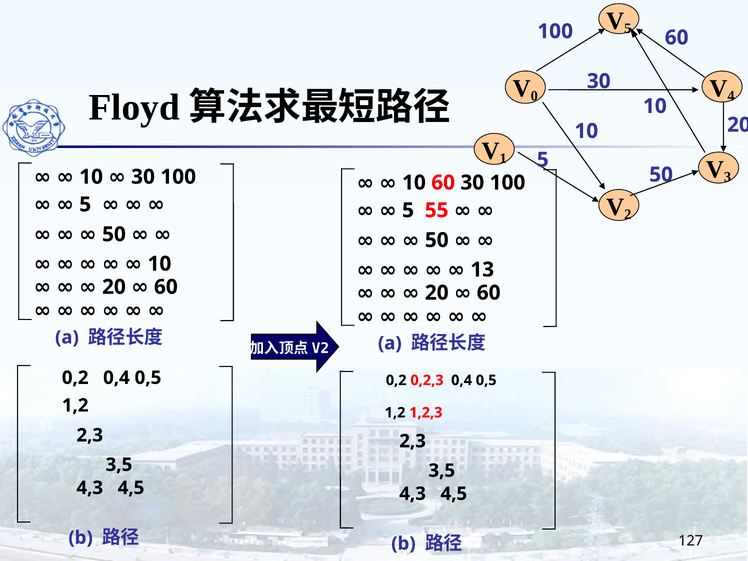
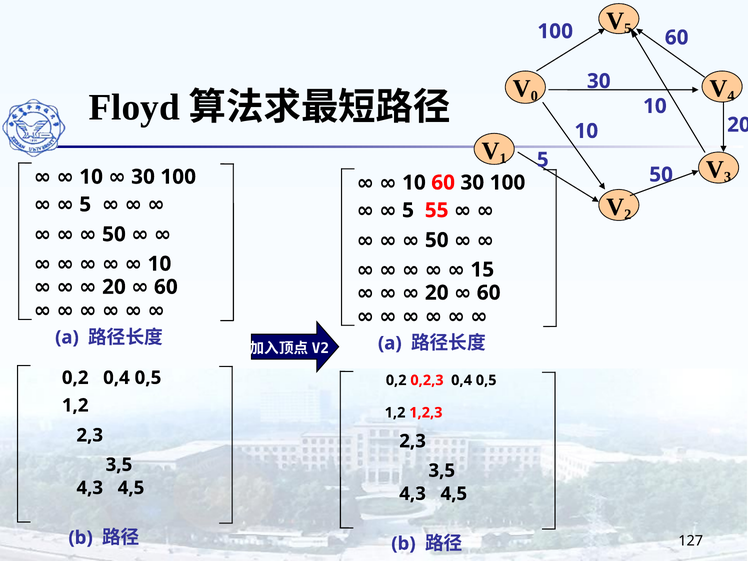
13: 13 -> 15 (482, 270)
